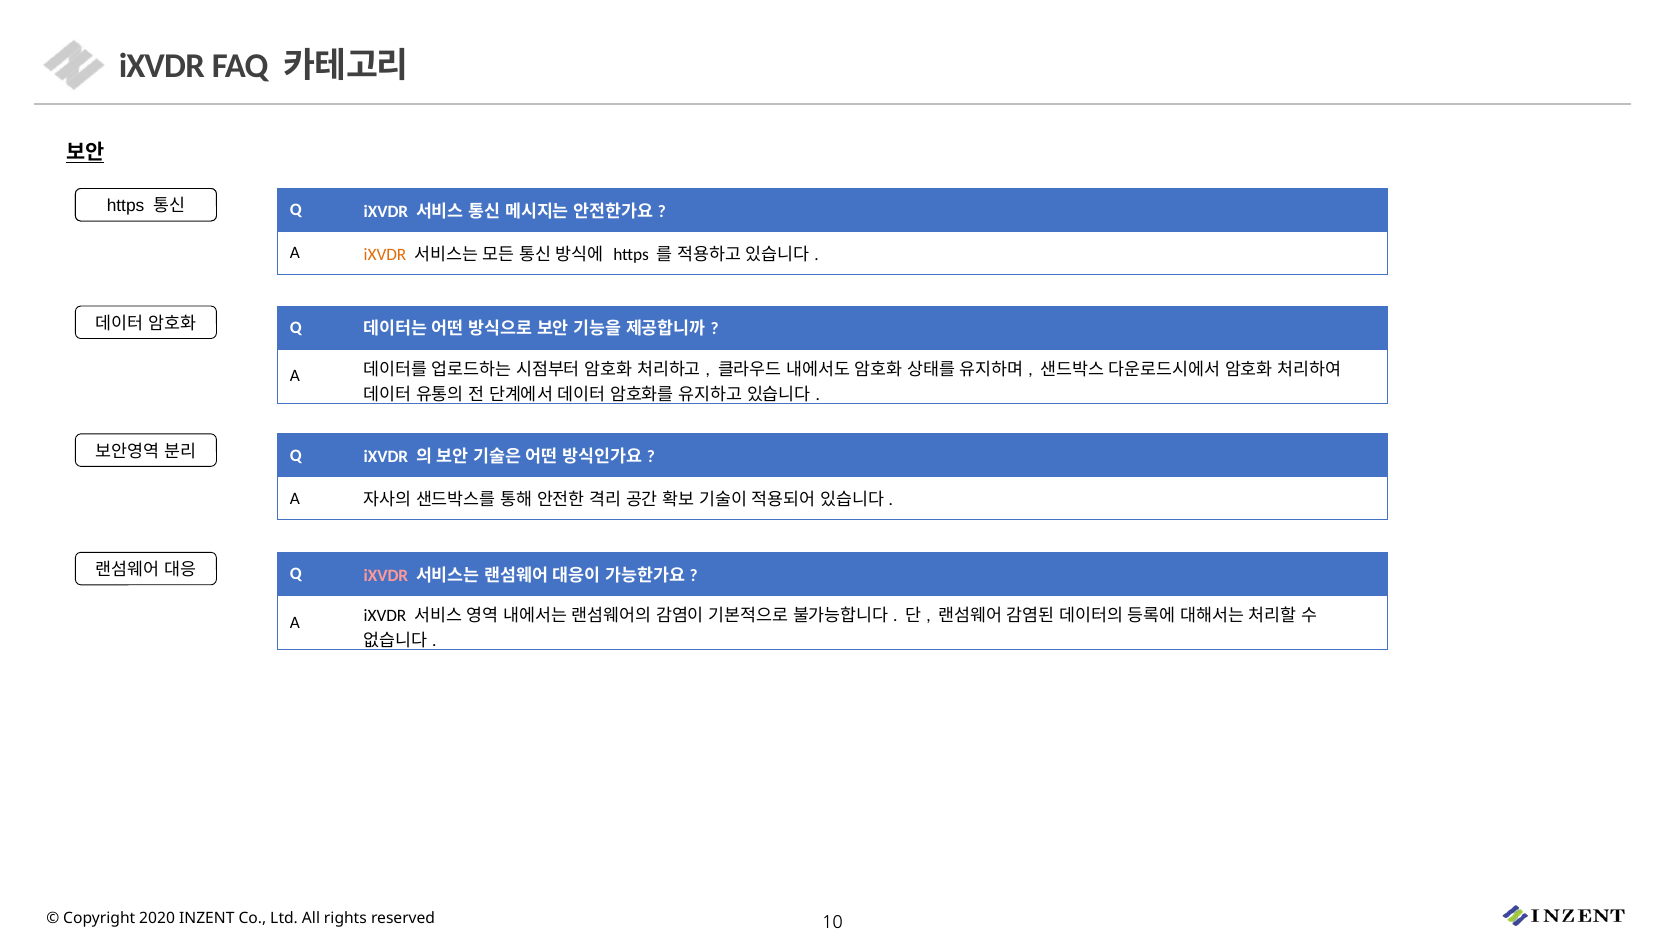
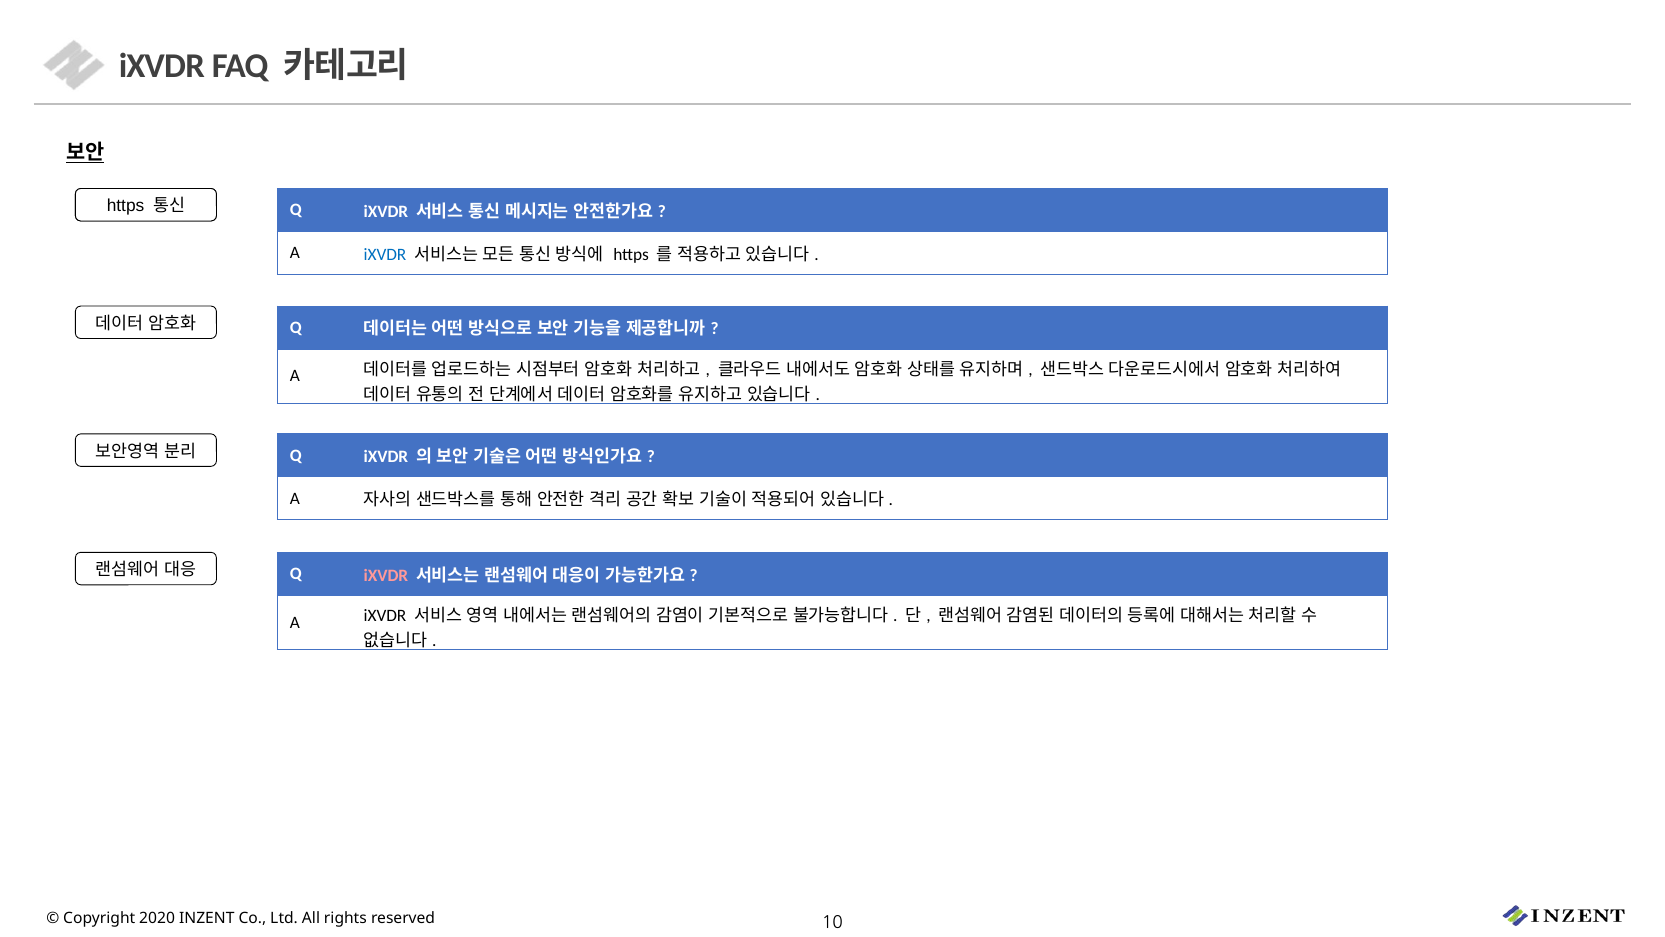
iXVDR colour: orange -> blue (385, 254)
